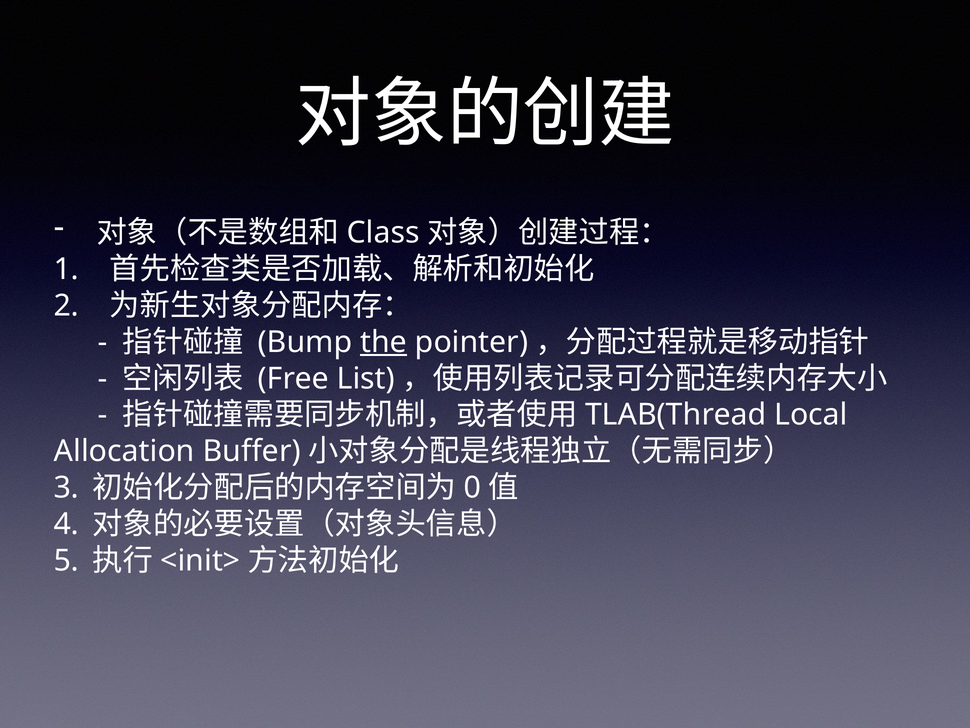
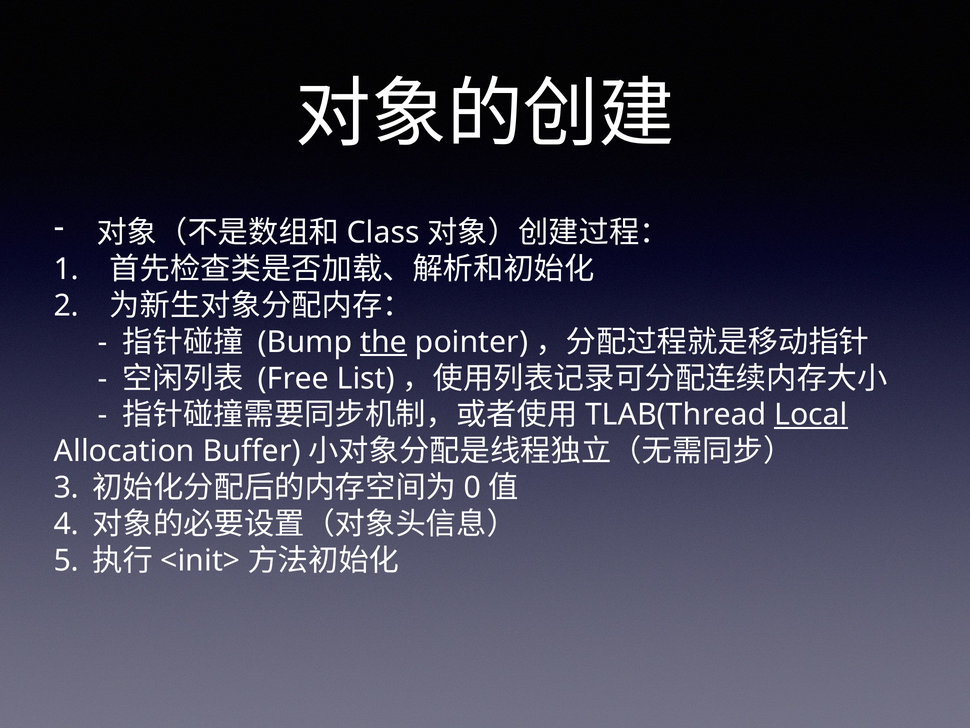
Local underline: none -> present (811, 415)
